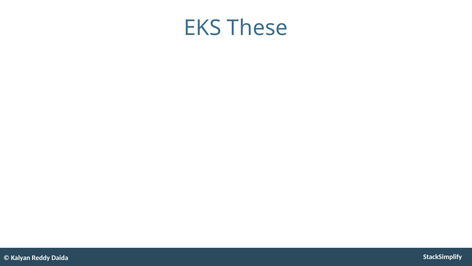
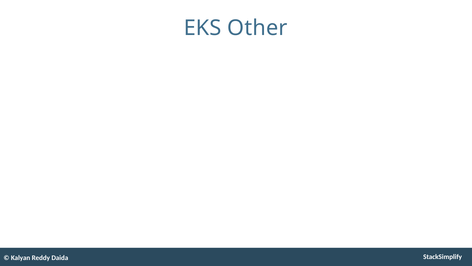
These: These -> Other (257, 28)
